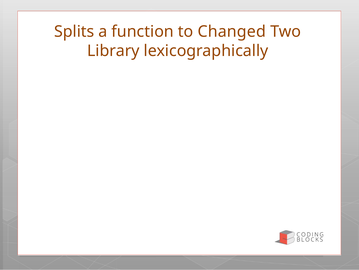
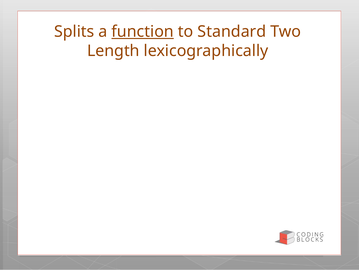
function underline: none -> present (143, 31)
Changed: Changed -> Standard (232, 31)
Library: Library -> Length (113, 51)
